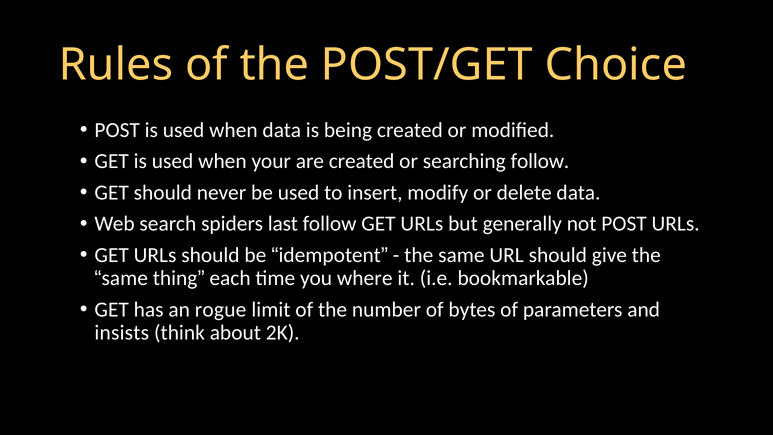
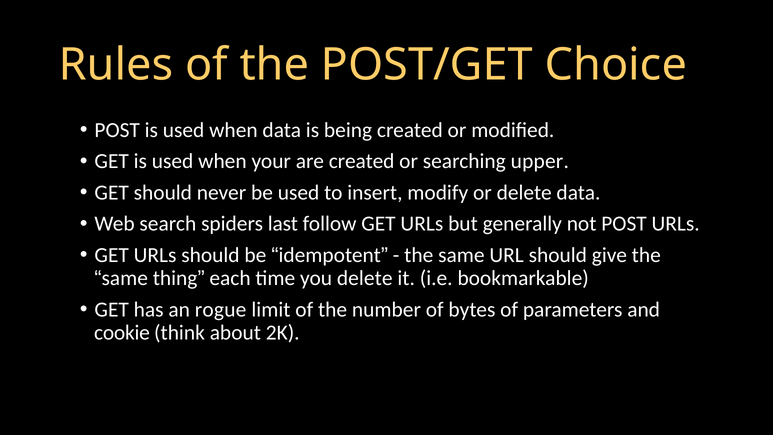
searching follow: follow -> upper (540, 161)
you where: where -> delete (365, 278)
insists: insists -> cookie (122, 333)
